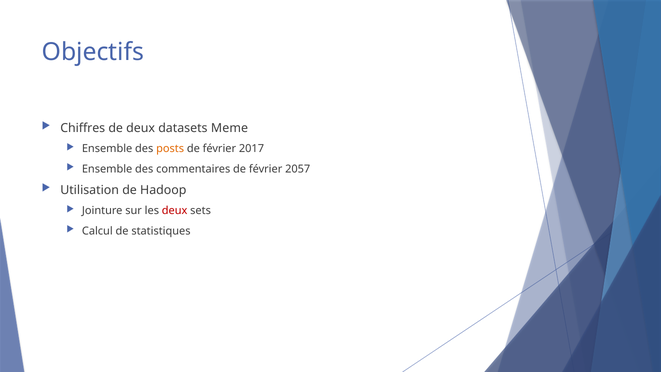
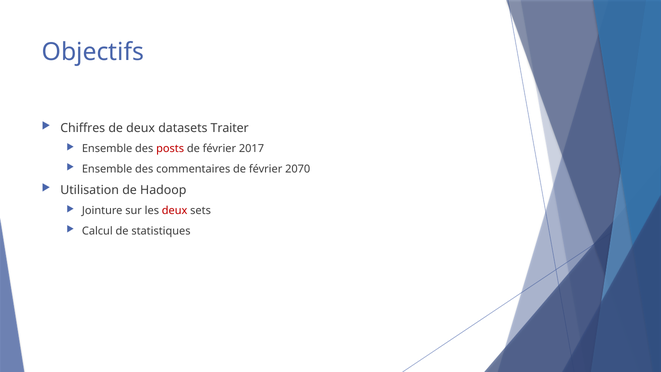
Meme: Meme -> Traiter (230, 128)
posts colour: orange -> red (170, 149)
2057: 2057 -> 2070 (298, 169)
